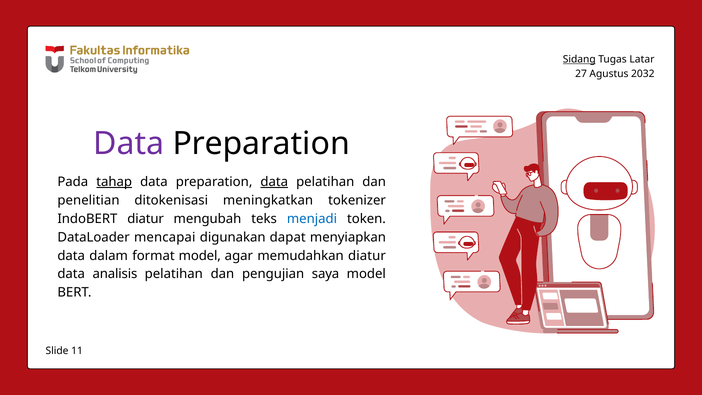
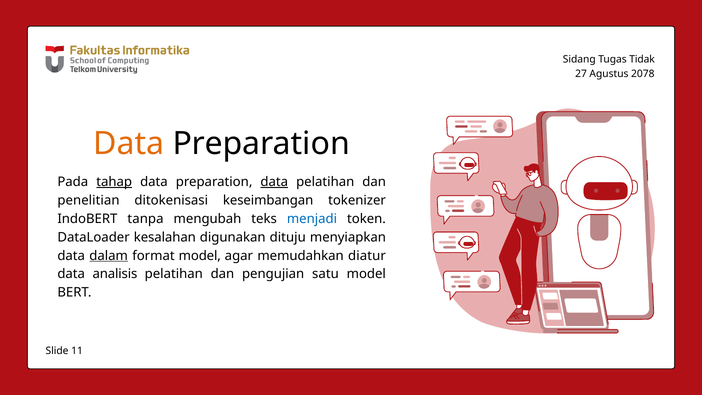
Sidang underline: present -> none (579, 59)
Latar: Latar -> Tidak (642, 59)
2032: 2032 -> 2078 (643, 74)
Data colour: purple -> orange (129, 144)
meningkatkan: meningkatkan -> keseimbangan (268, 200)
IndoBERT diatur: diatur -> tanpa (145, 219)
mencapai: mencapai -> kesalahan (165, 237)
dapat: dapat -> dituju (288, 237)
dalam underline: none -> present (109, 256)
saya: saya -> satu (325, 274)
